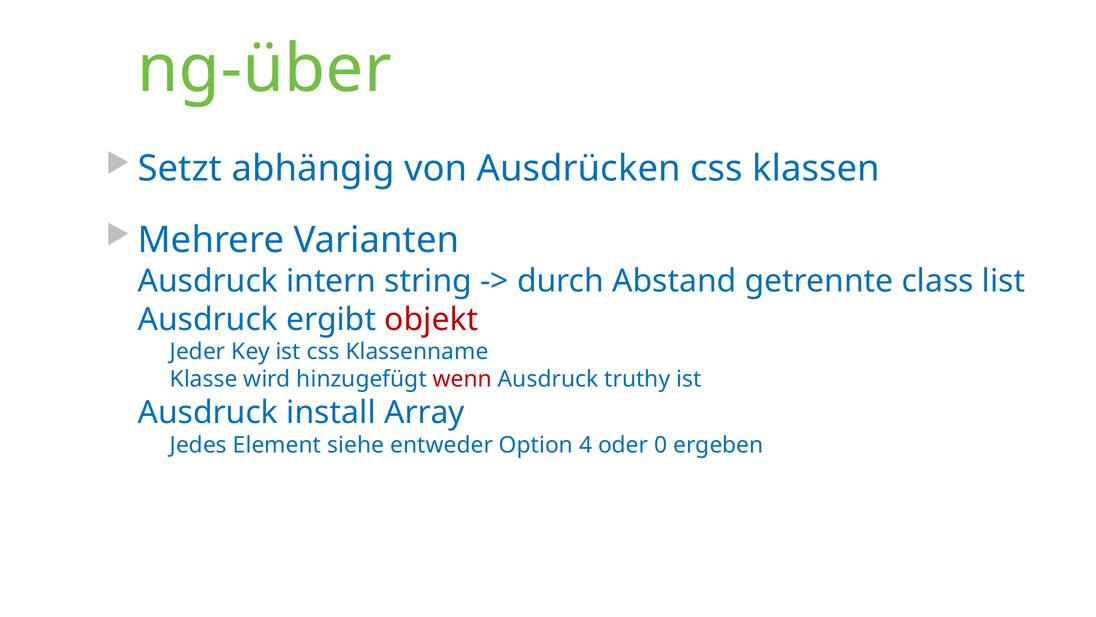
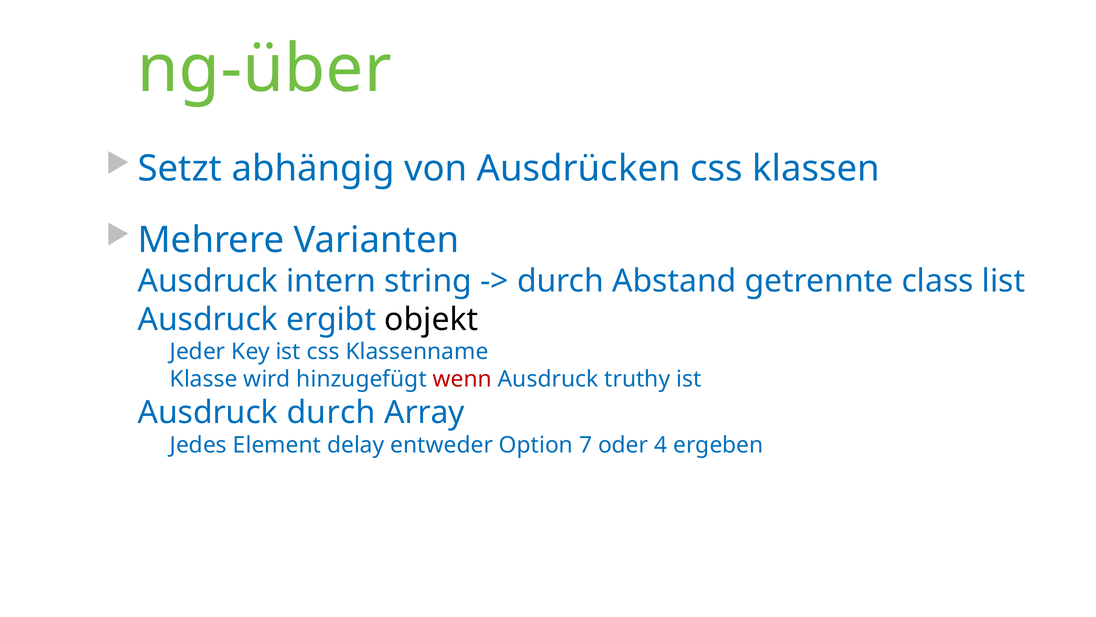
objekt colour: red -> black (431, 319)
Ausdruck install: install -> durch (331, 412)
siehe: siehe -> delay (356, 445)
4: 4 -> 7 (586, 445)
0: 0 -> 4 (661, 445)
